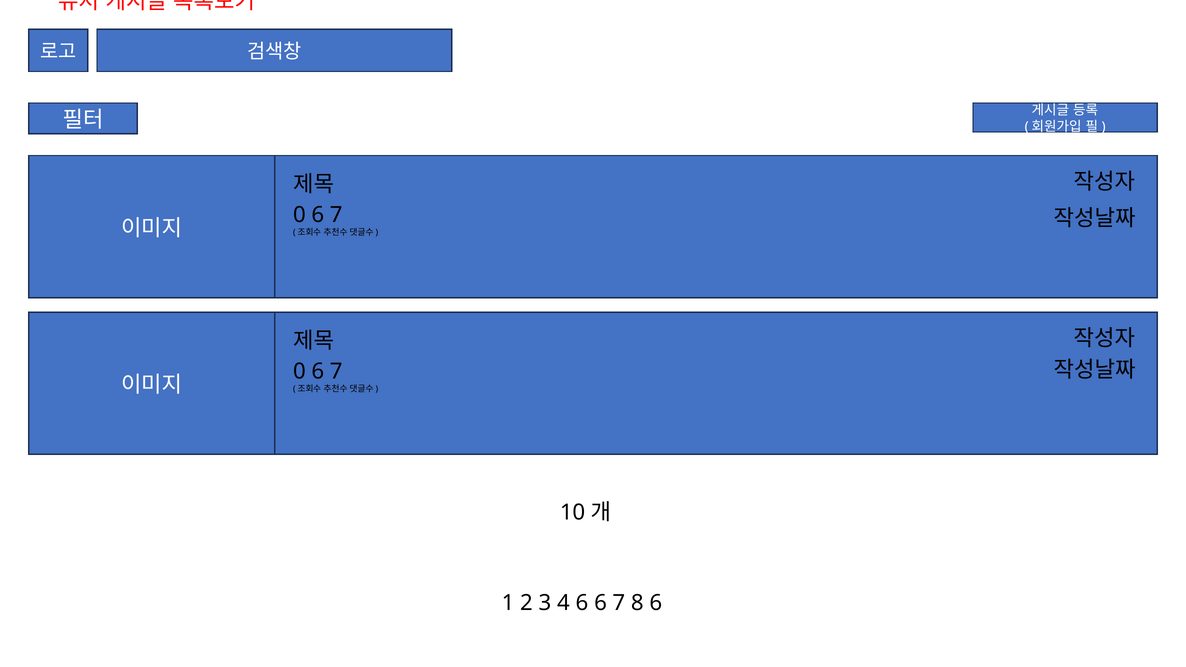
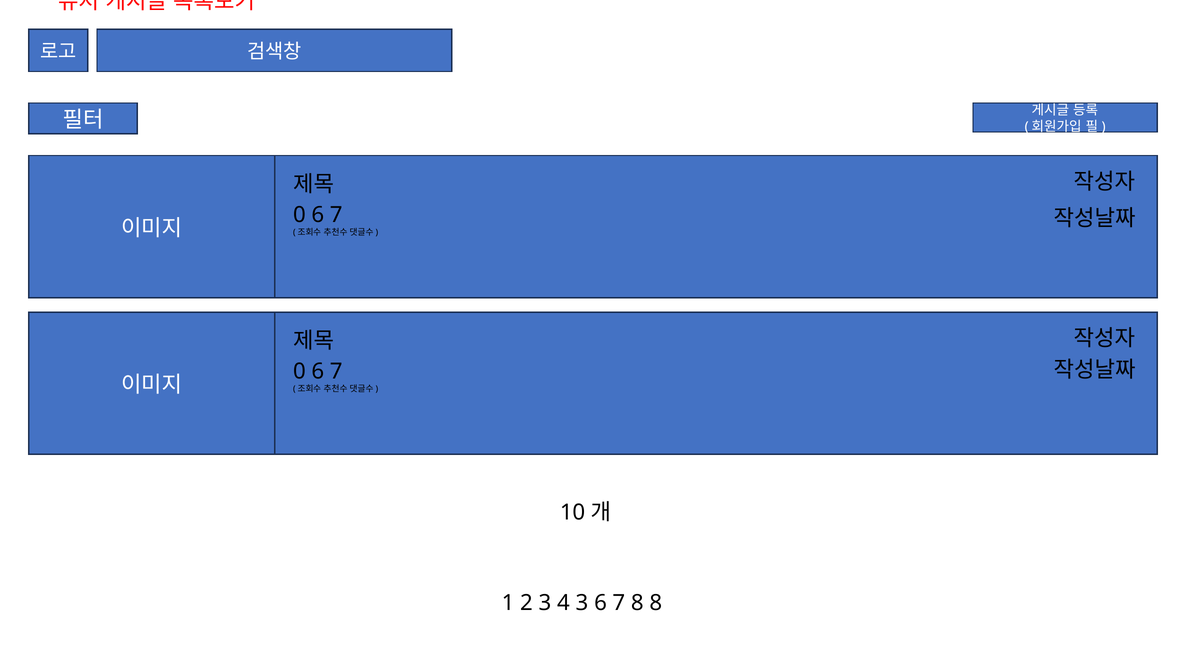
4 6: 6 -> 3 (582, 603)
8 6: 6 -> 8 (656, 603)
